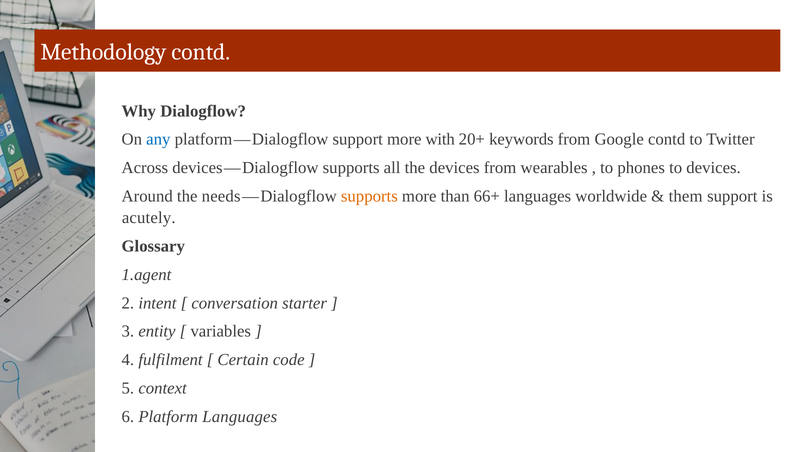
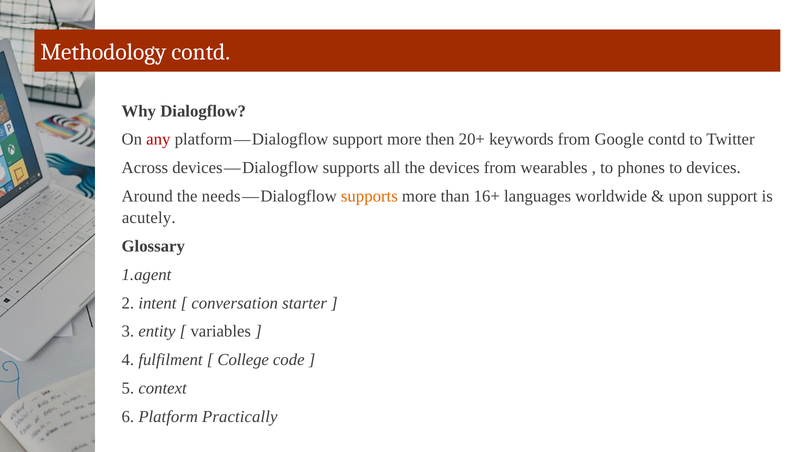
any colour: blue -> red (158, 139)
with: with -> then (440, 139)
66+: 66+ -> 16+ (487, 196)
them: them -> upon (686, 196)
Certain: Certain -> College (243, 360)
Platform Languages: Languages -> Practically (240, 417)
